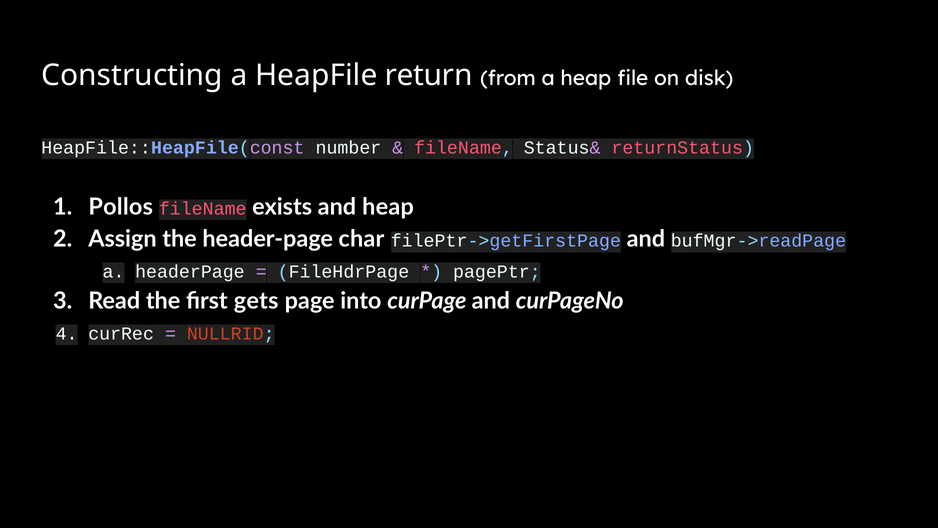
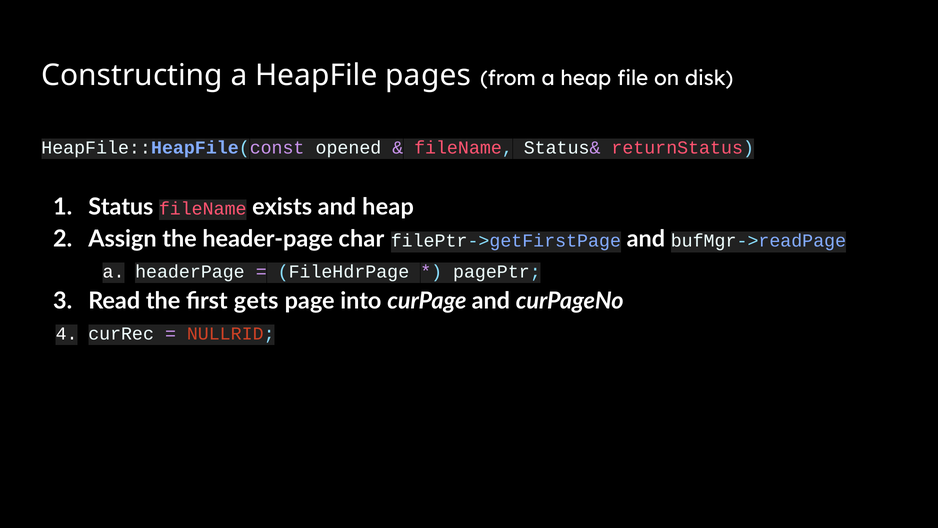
return: return -> pages (428, 75)
number: number -> opened (348, 147)
Pollos: Pollos -> Status (121, 207)
